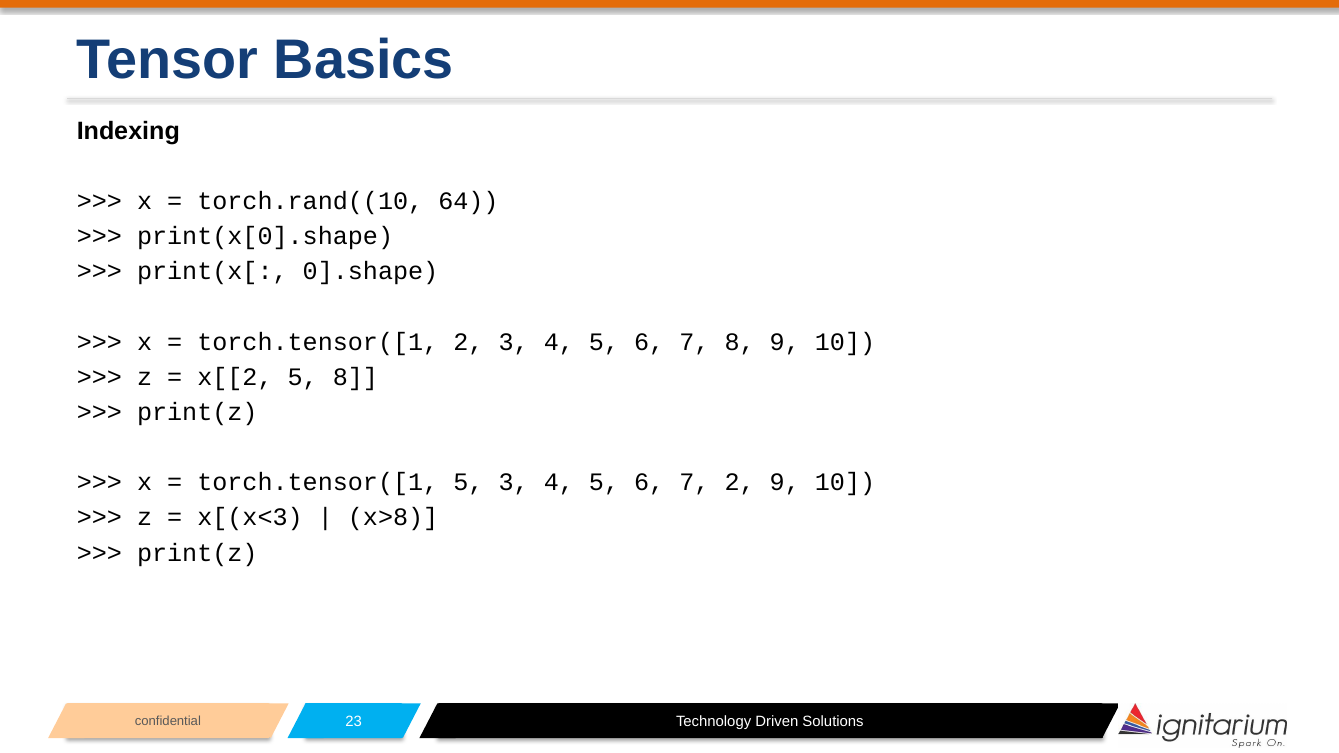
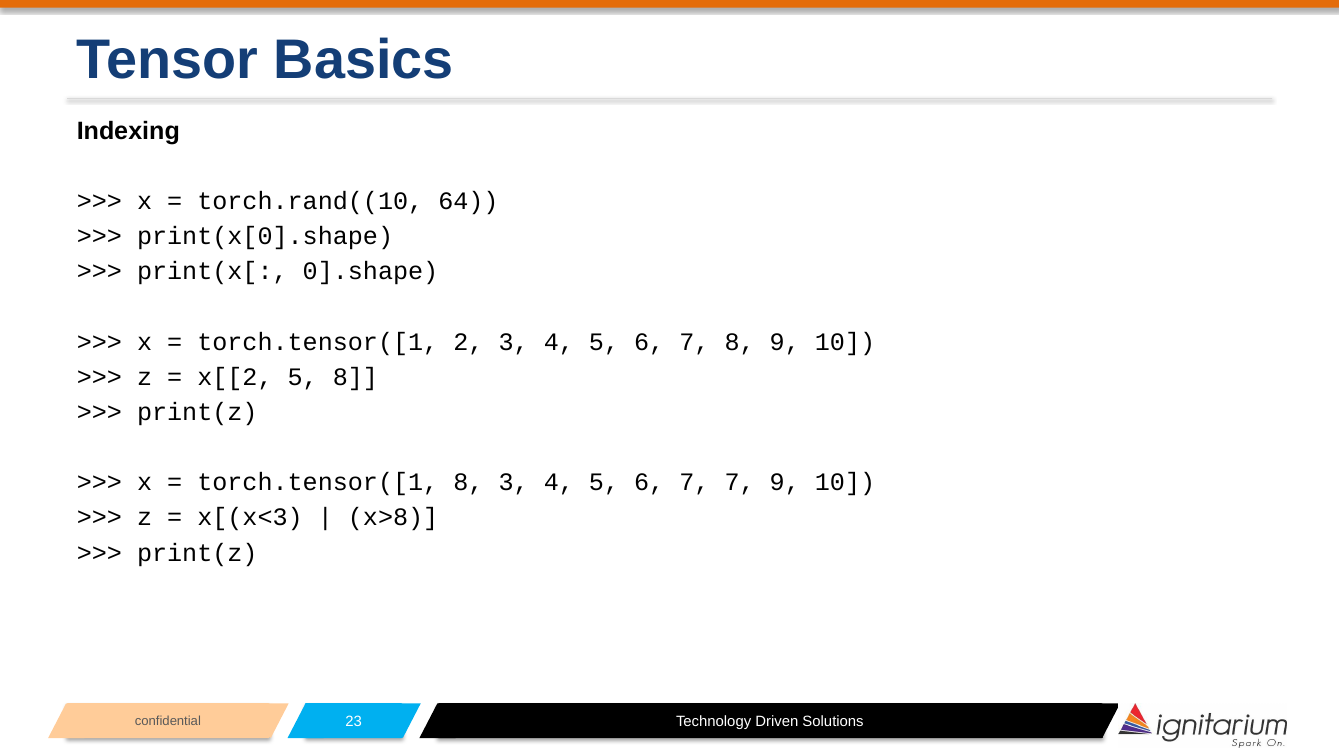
torch.tensor([1 5: 5 -> 8 (468, 483)
7 2: 2 -> 7 (740, 483)
